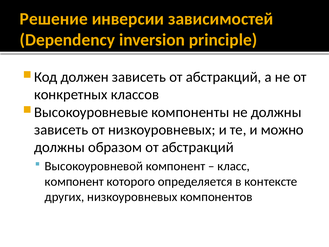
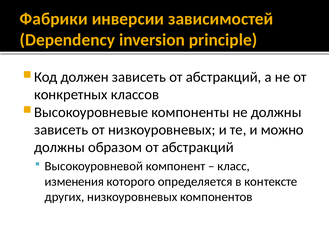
Решение: Решение -> Фабрики (54, 19)
компонент: компонент -> изменения (74, 181)
